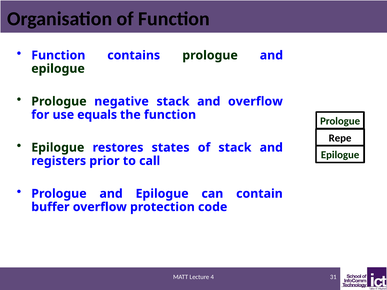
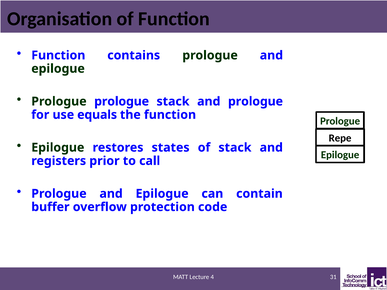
Prologue negative: negative -> prologue (122, 102)
and overflow: overflow -> prologue (255, 102)
